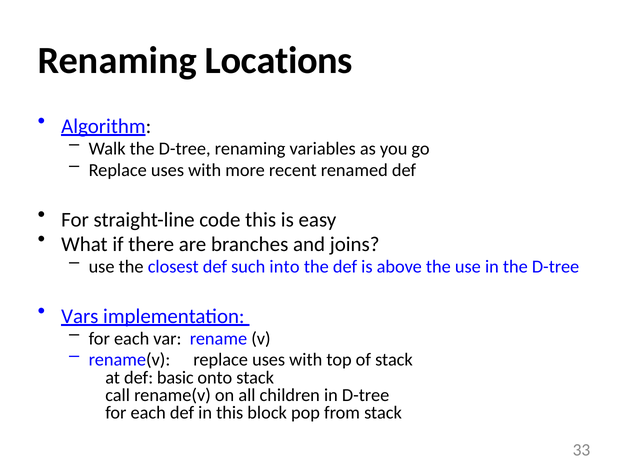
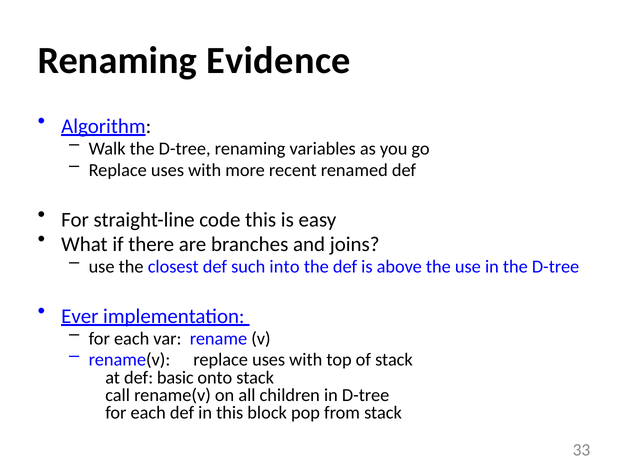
Locations: Locations -> Evidence (278, 61)
Vars: Vars -> Ever (80, 316)
